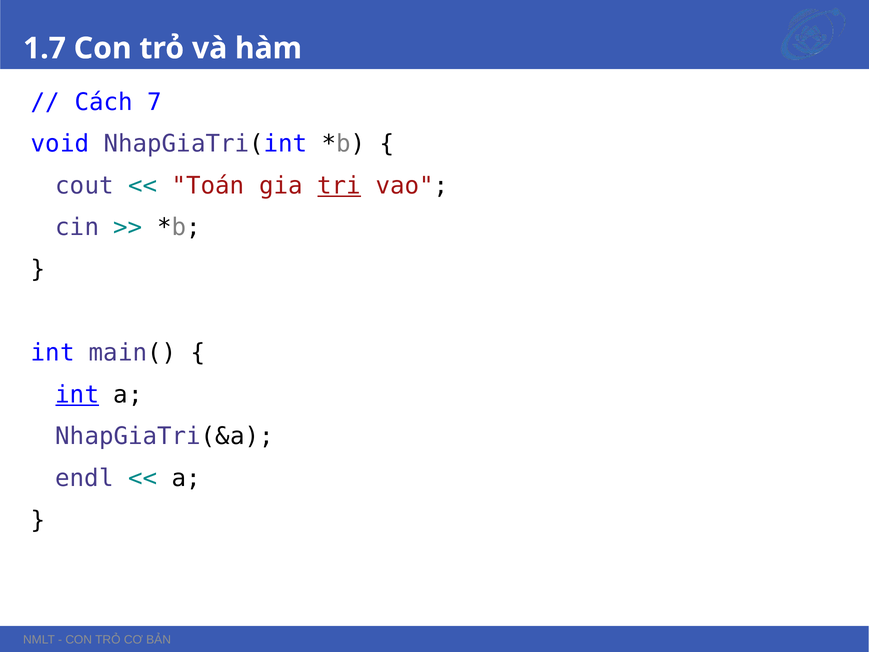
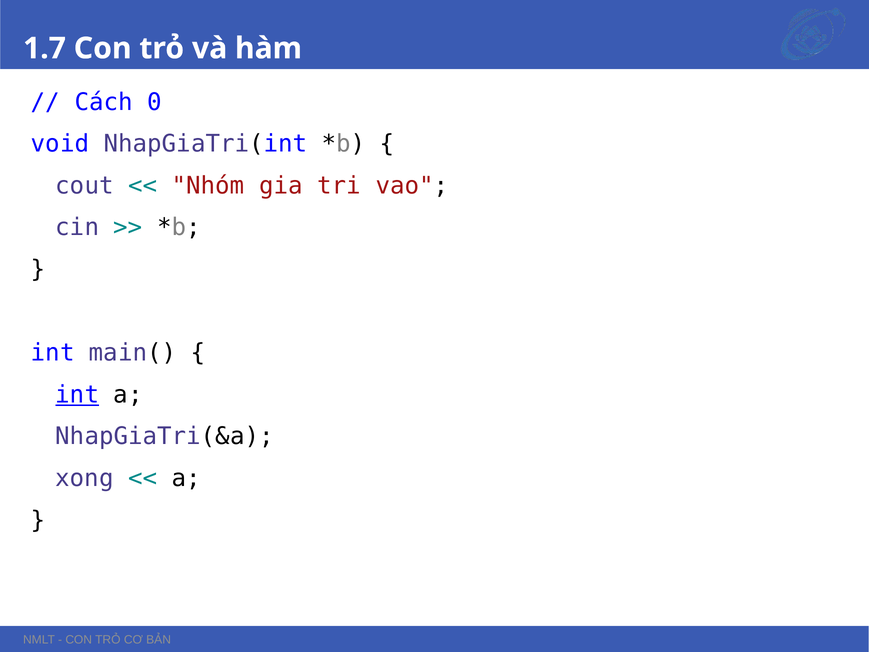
7: 7 -> 0 (155, 102)
Toán: Toán -> Nhóm (208, 186)
tri underline: present -> none (339, 186)
endl: endl -> xong (84, 478)
